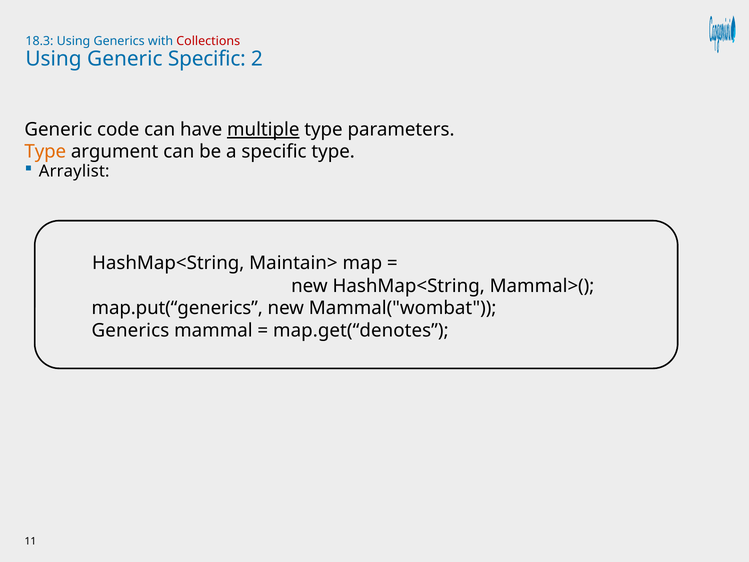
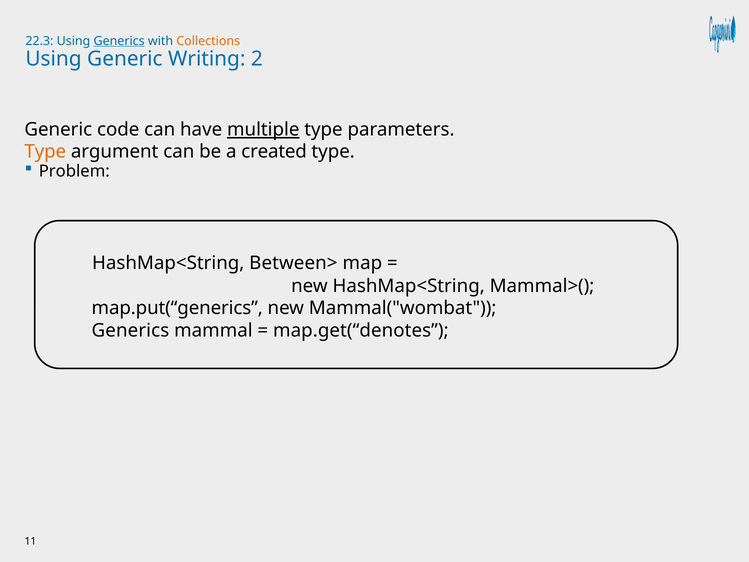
18.3: 18.3 -> 22.3 (39, 41)
Generics underline: none -> present (119, 41)
Collections colour: red -> orange (208, 41)
Generic Specific: Specific -> Writing (207, 59)
a specific: specific -> created (274, 152)
Arraylist: Arraylist -> Problem (74, 171)
Maintain>: Maintain> -> Between> (293, 263)
